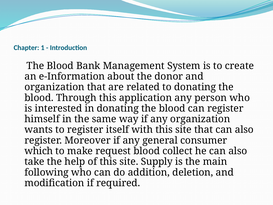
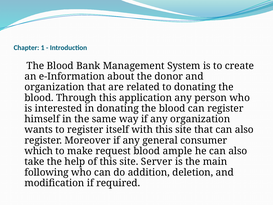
collect: collect -> ample (177, 151)
Supply: Supply -> Server (157, 161)
